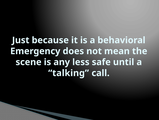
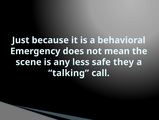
until: until -> they (124, 62)
